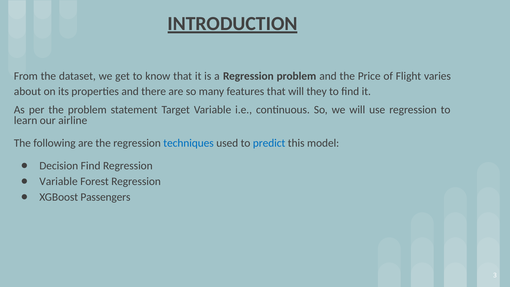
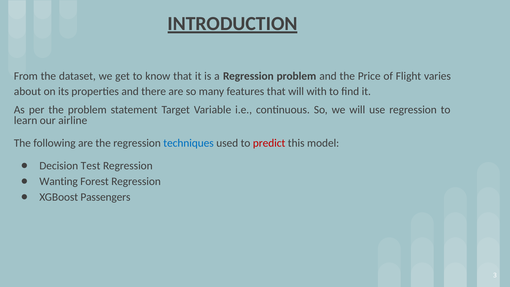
they: they -> with (317, 92)
predict colour: blue -> red (269, 143)
Decision Find: Find -> Test (91, 166)
Variable: Variable -> Wanting (59, 181)
